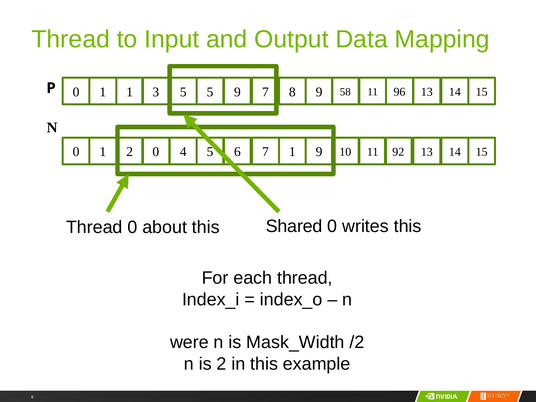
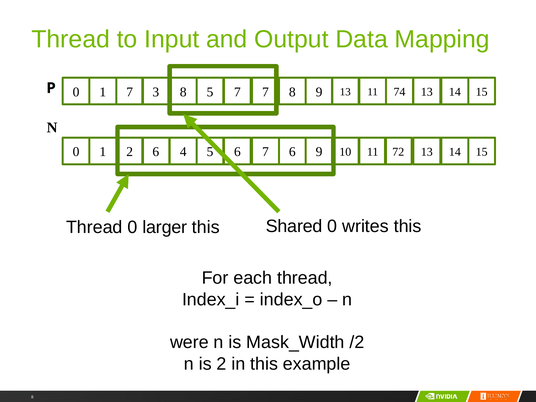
1 1: 1 -> 7 (130, 92)
3 5: 5 -> 8 (183, 92)
5 9: 9 -> 7 (237, 92)
9 58: 58 -> 13 (345, 92)
96: 96 -> 74 (399, 92)
2 0: 0 -> 6 (156, 152)
1: 1 -> 6 (292, 152)
92: 92 -> 72 (398, 152)
about: about -> larger (165, 227)
